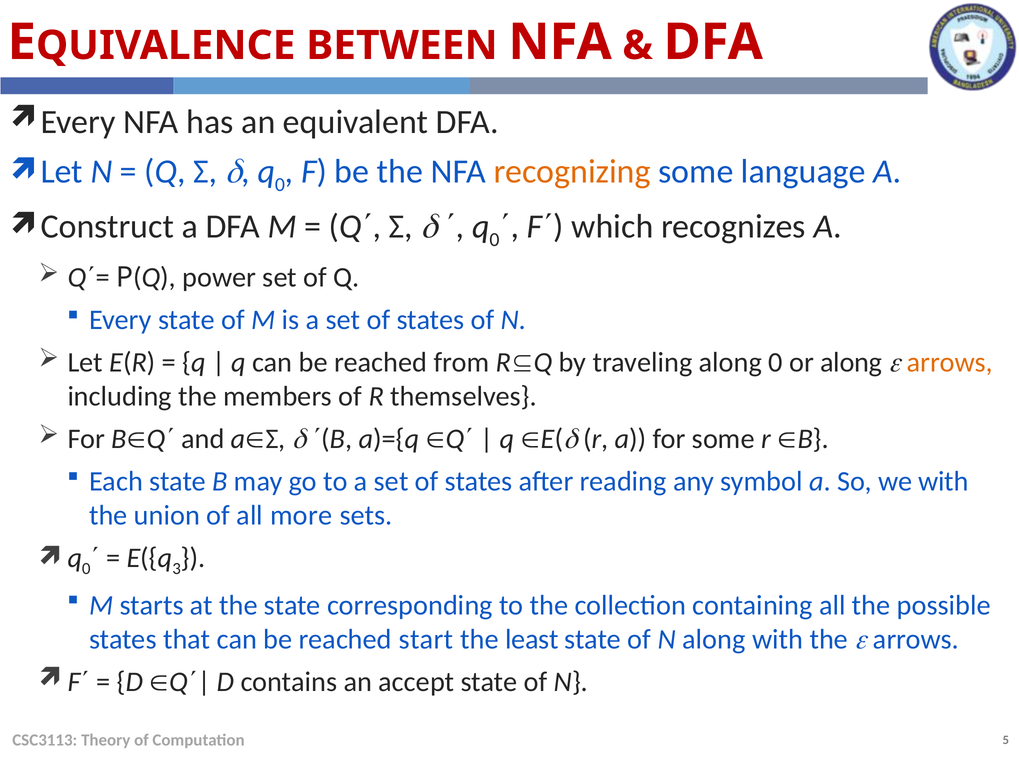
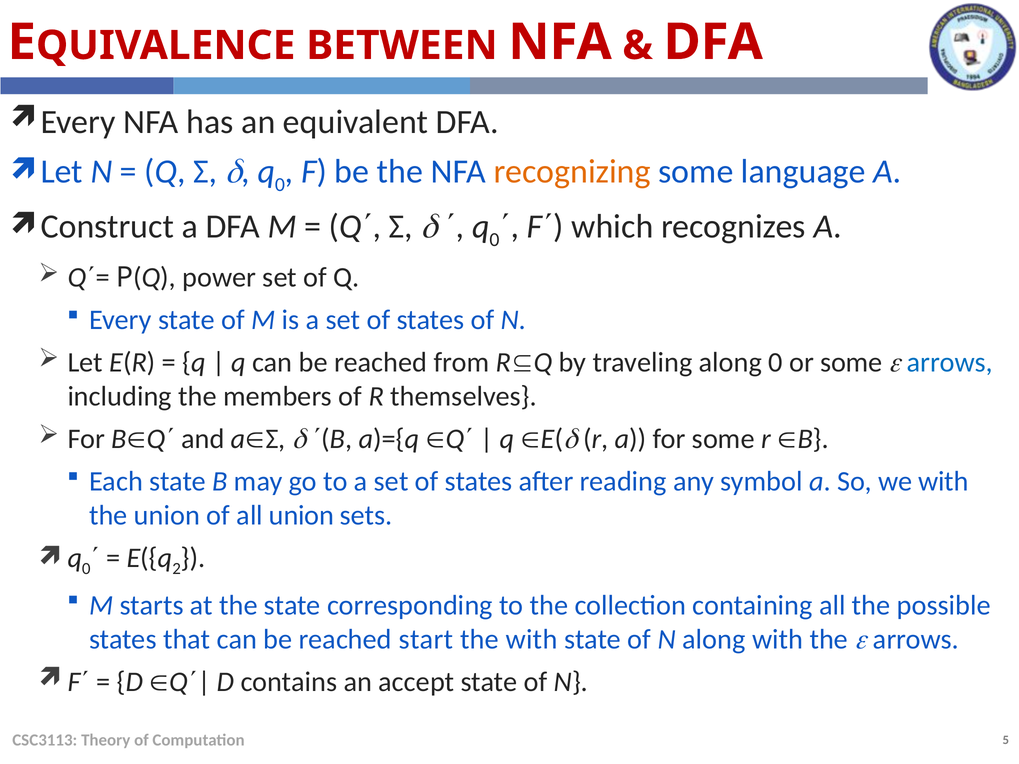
or along: along -> some (851, 363)
arrows colour: orange -> blue (950, 363)
all more: more -> union (301, 515)
3: 3 -> 2 (177, 569)
the least: least -> with (532, 639)
